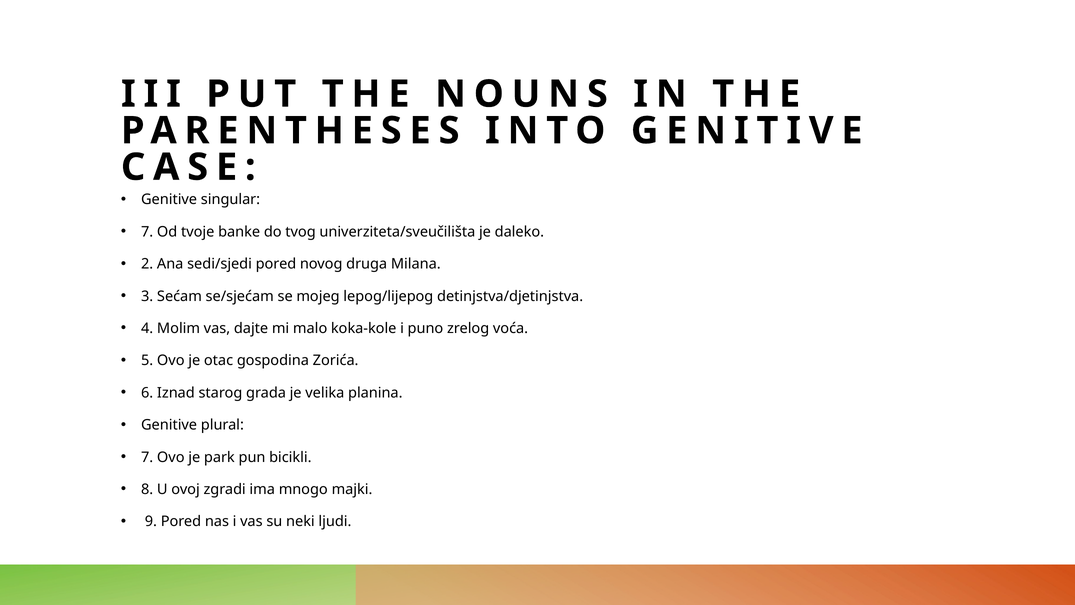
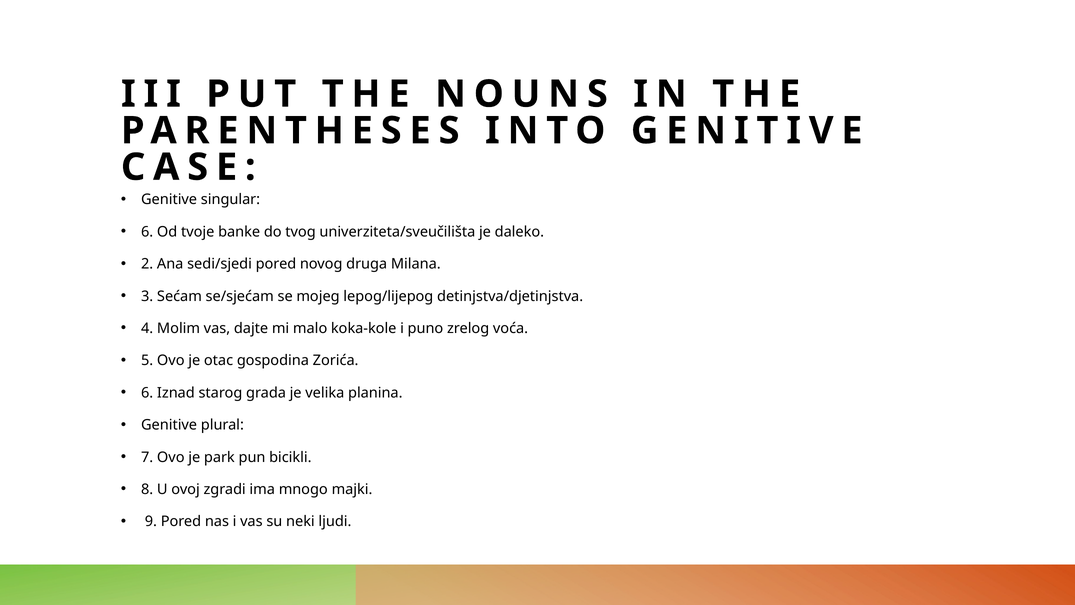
7: 7 -> 6 (147, 232)
